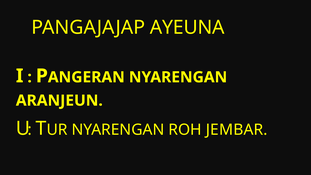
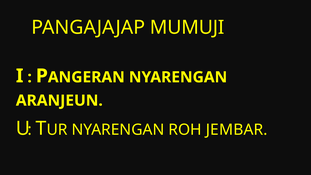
AYEUNA: AYEUNA -> MUMUJI (187, 27)
